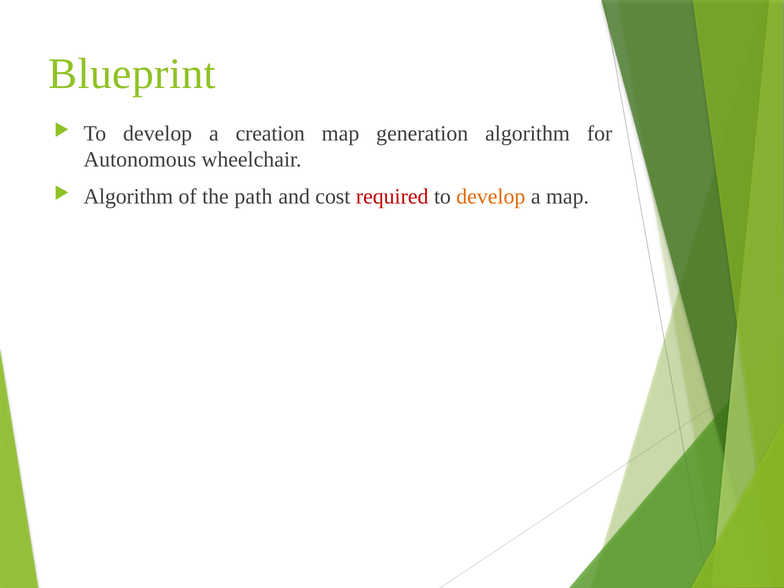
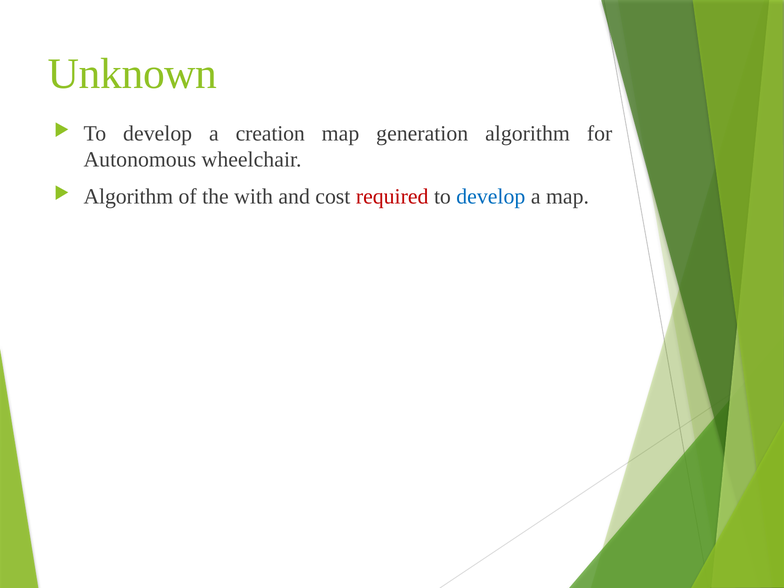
Blueprint: Blueprint -> Unknown (133, 74)
path: path -> with (254, 197)
develop colour: orange -> blue (491, 197)
